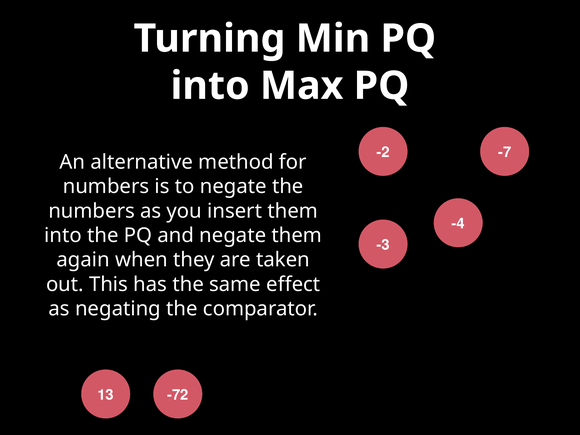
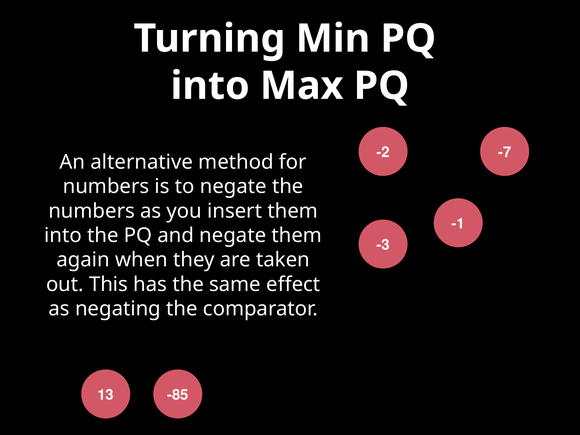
-4: -4 -> -1 (458, 224)
-72: -72 -> -85 (178, 395)
